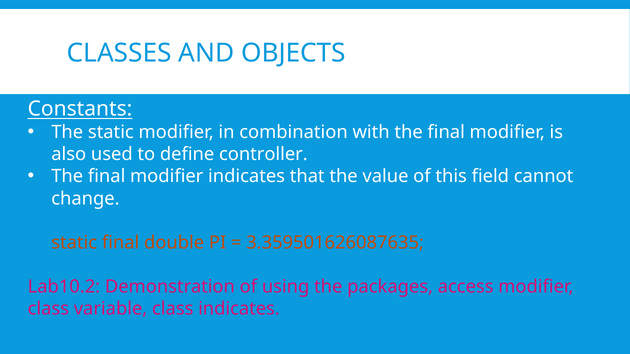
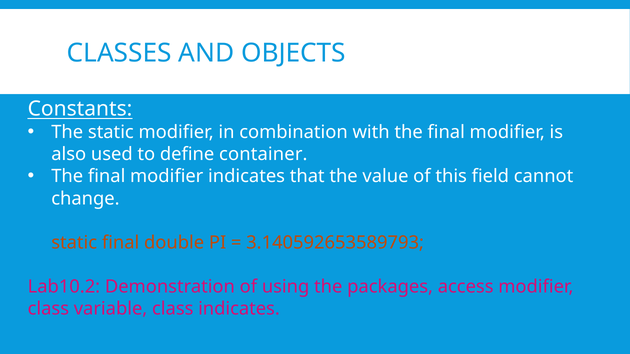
controller: controller -> container (263, 155)
3.359501626087635: 3.359501626087635 -> 3.140592653589793 (335, 243)
